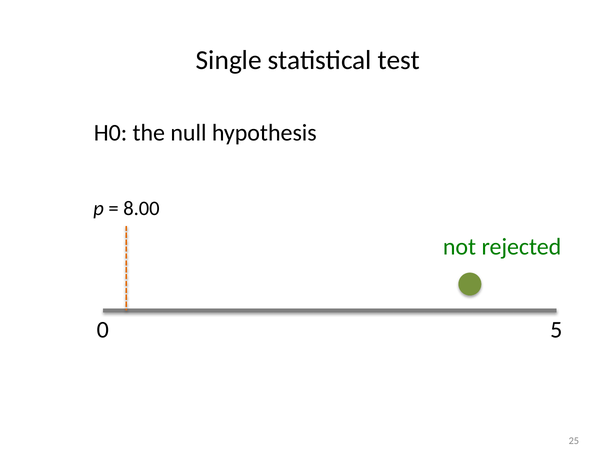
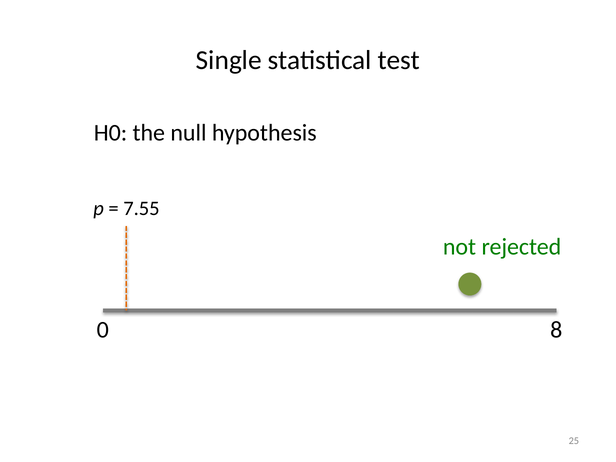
8.00: 8.00 -> 7.55 (141, 208)
5: 5 -> 8 (556, 330)
